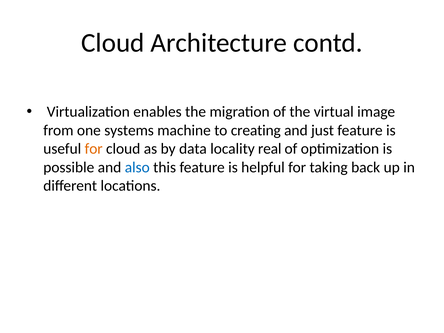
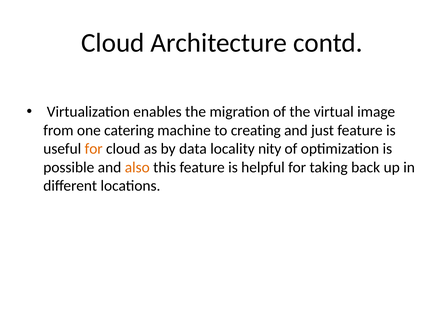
systems: systems -> catering (129, 130)
real: real -> nity (270, 149)
also colour: blue -> orange (137, 167)
